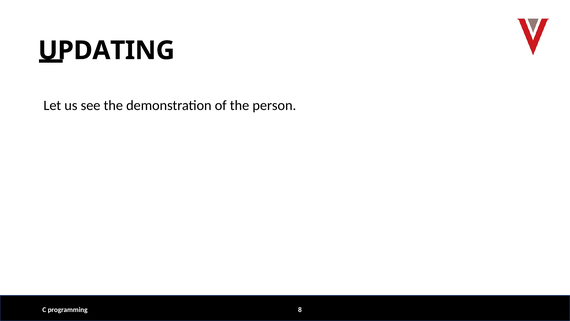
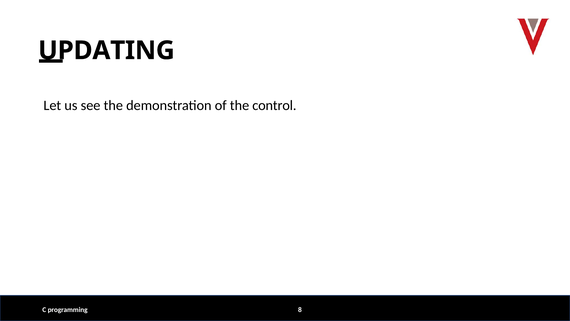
person: person -> control (274, 105)
